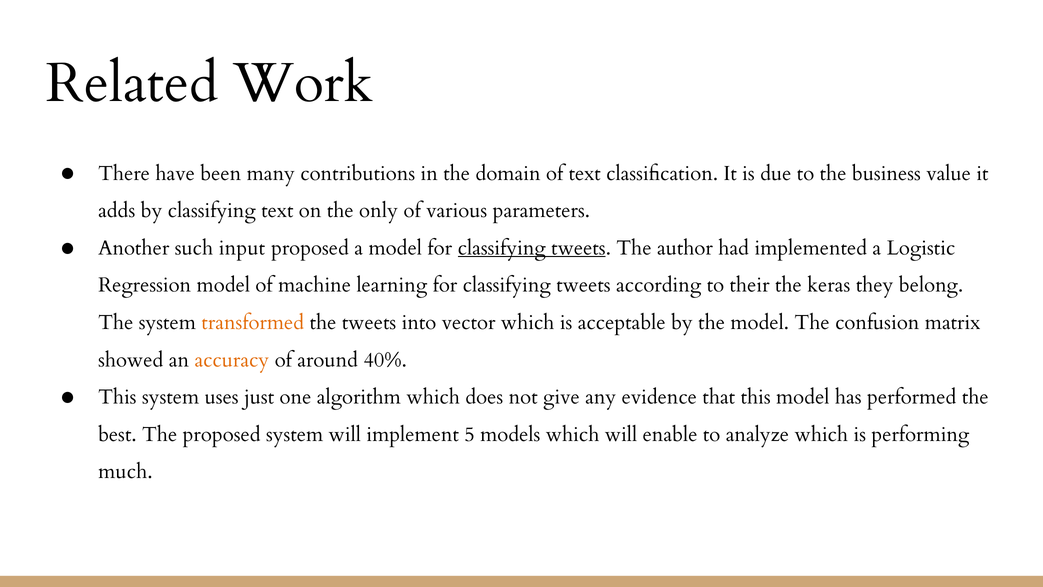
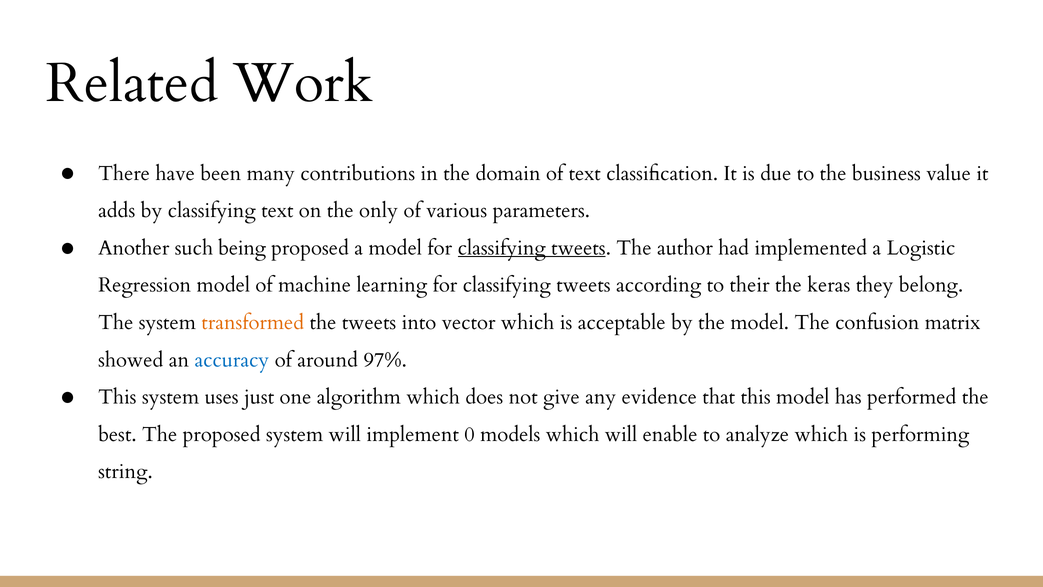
input: input -> being (242, 248)
accuracy colour: orange -> blue (232, 360)
40%: 40% -> 97% (385, 360)
5: 5 -> 0 (470, 434)
much: much -> string (125, 472)
